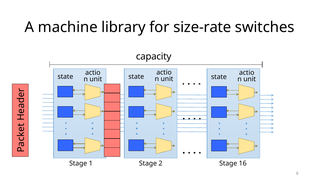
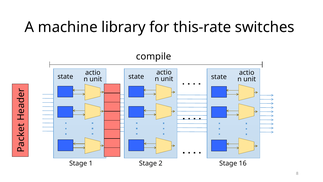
size-rate: size-rate -> this-rate (202, 27)
capacity: capacity -> compile (154, 56)
